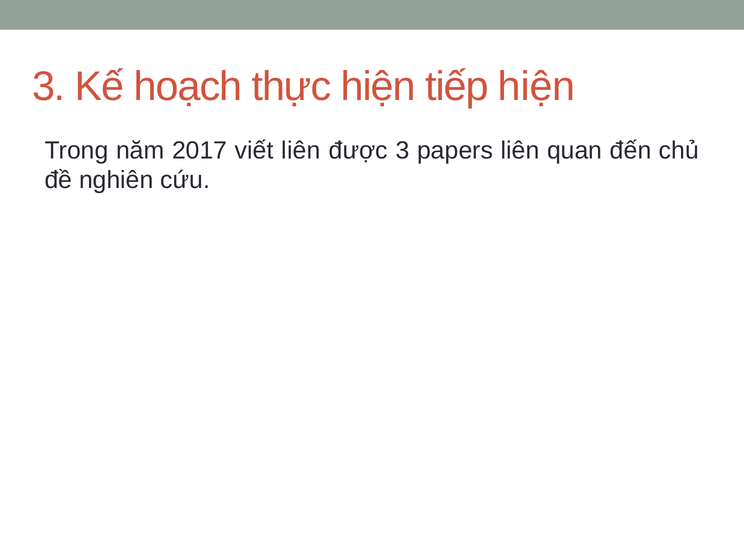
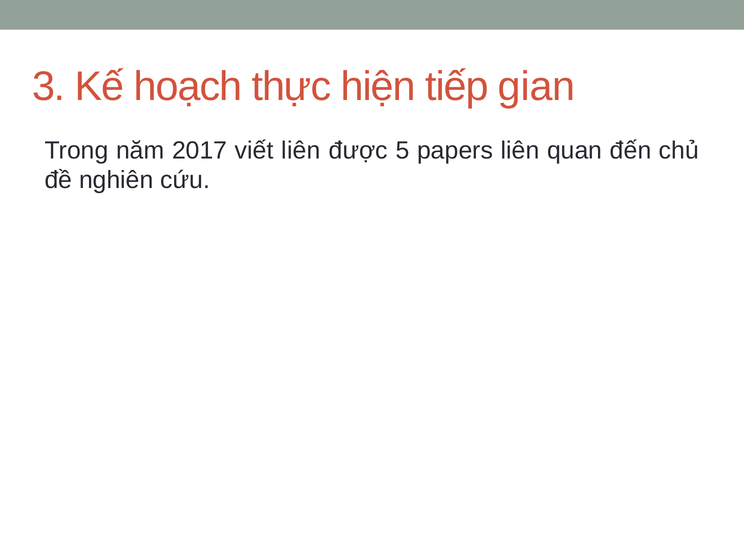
tiếp hiện: hiện -> gian (537, 87)
được 3: 3 -> 5 (403, 151)
